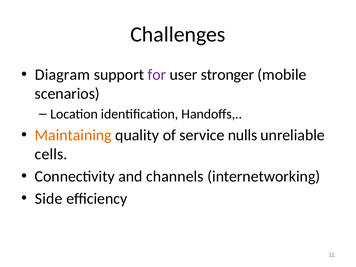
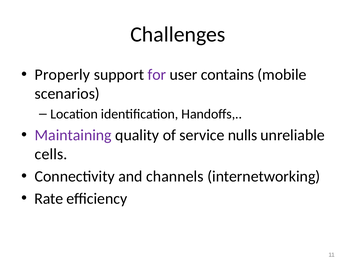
Diagram: Diagram -> Properly (62, 75)
stronger: stronger -> contains (227, 75)
Maintaining colour: orange -> purple (73, 135)
Side: Side -> Rate (49, 199)
